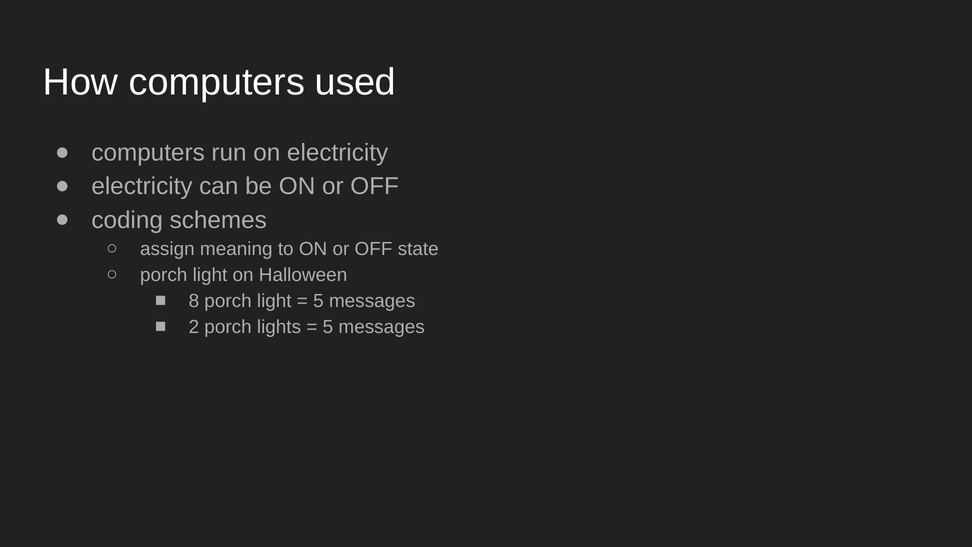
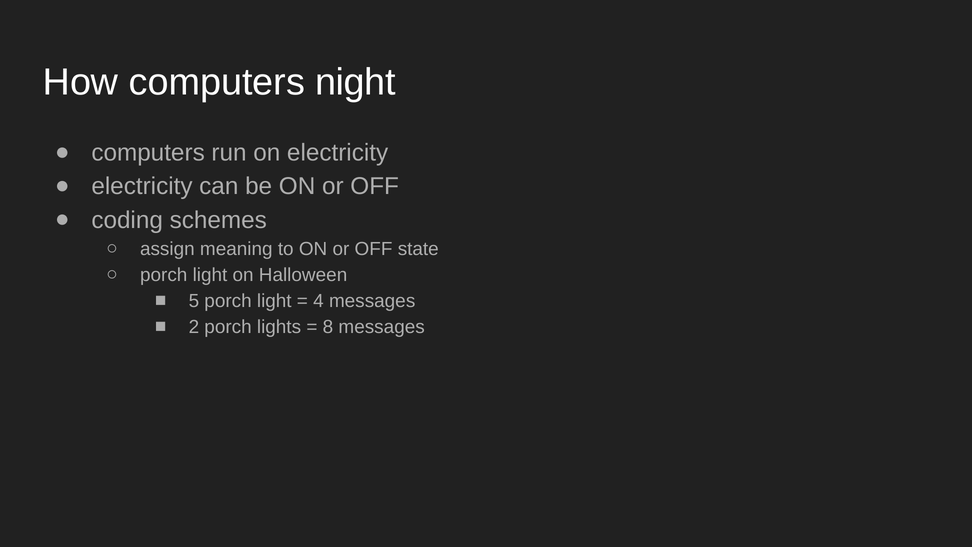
used: used -> night (355, 82)
8: 8 -> 5 (194, 301)
5: 5 -> 4 (318, 301)
5: 5 -> 8 (328, 327)
